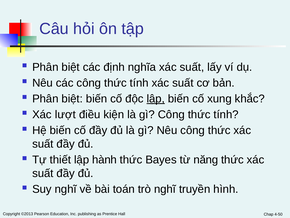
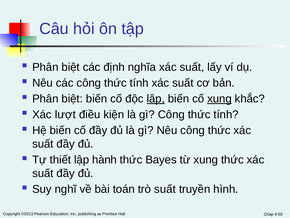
xung underline: none -> present (219, 99)
từ năng: năng -> xung (206, 159)
trò nghĩ: nghĩ -> suất (165, 189)
